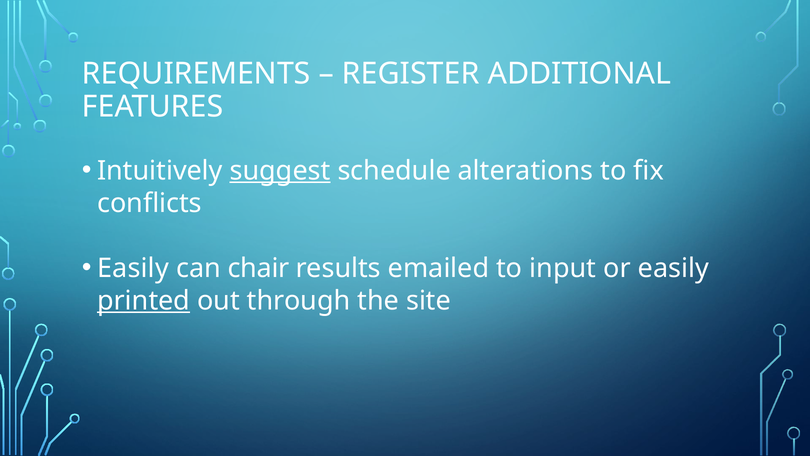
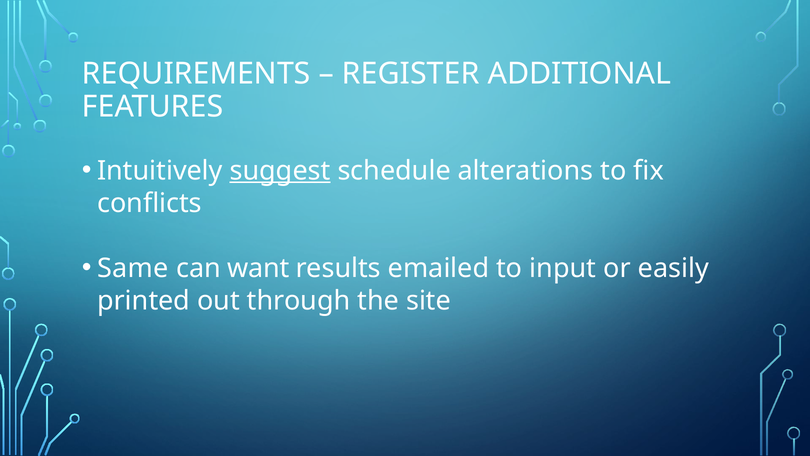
Easily: Easily -> Same (133, 268)
chair: chair -> want (258, 268)
printed underline: present -> none (144, 300)
